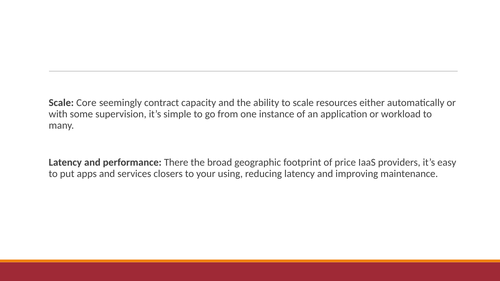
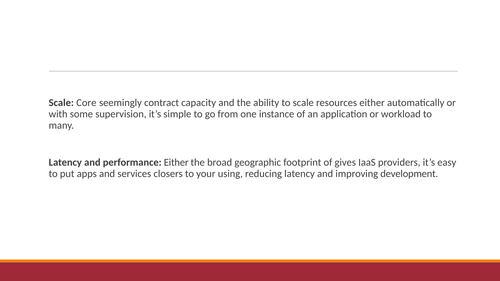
performance There: There -> Either (176, 163)
price: price -> gives (345, 163)
maintenance: maintenance -> development (409, 174)
